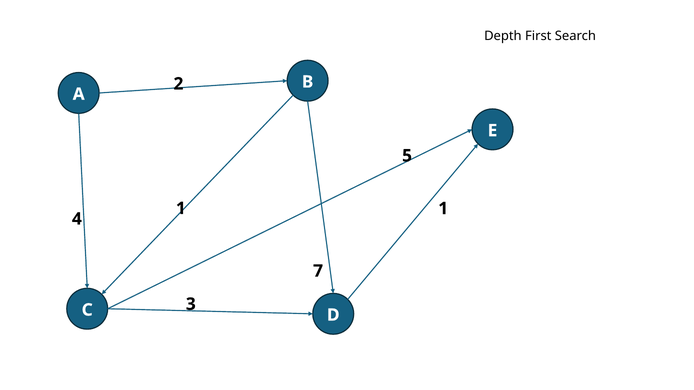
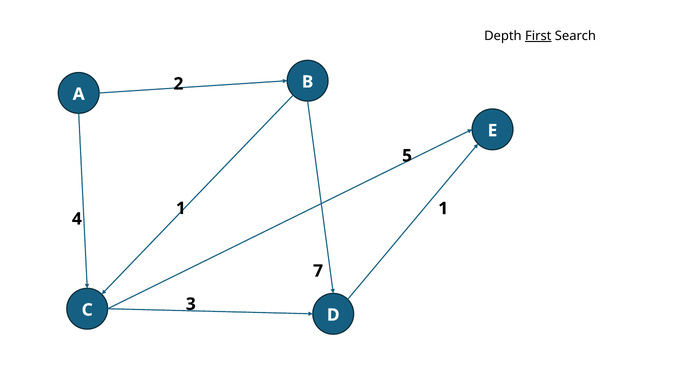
First underline: none -> present (538, 36)
